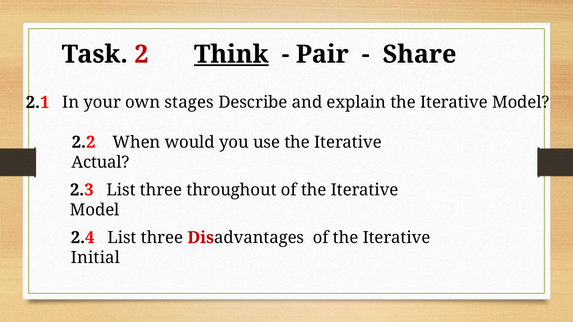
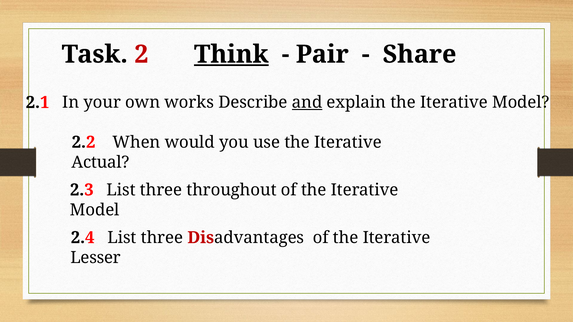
stages: stages -> works (189, 103)
and underline: none -> present (307, 103)
Initial: Initial -> Lesser (96, 258)
